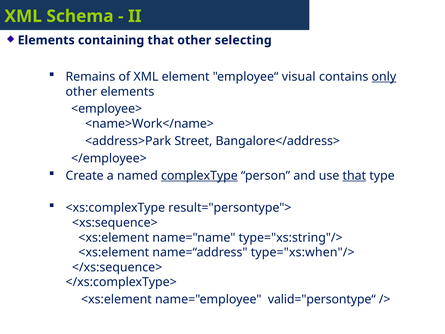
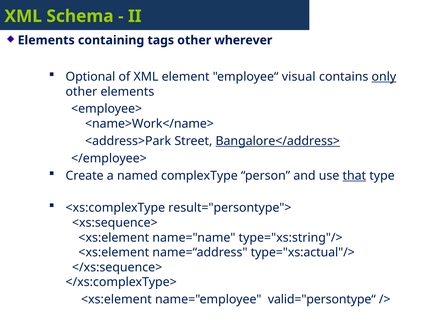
containing that: that -> tags (161, 40)
selecting: selecting -> wherever (243, 40)
Remains: Remains -> Optional (90, 77)
Bangalore</address> underline: none -> present (278, 141)
complexType underline: present -> none (199, 176)
type="xs:when"/>: type="xs:when"/> -> type="xs:actual"/> (303, 252)
